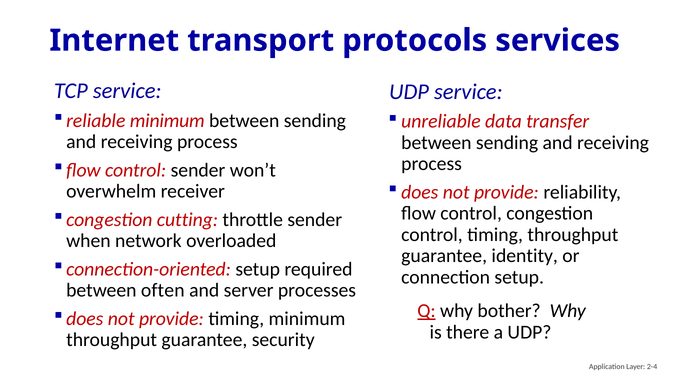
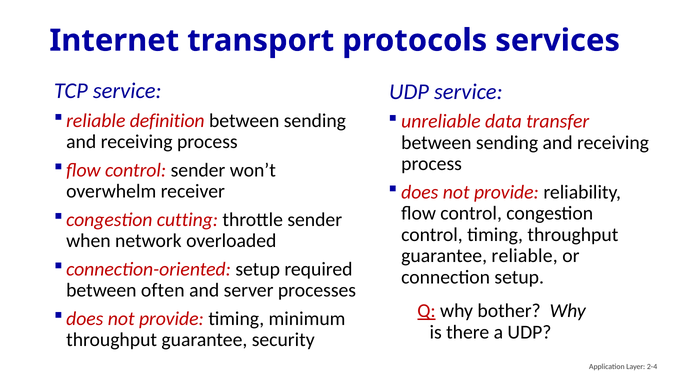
reliable minimum: minimum -> definition (167, 121)
guarantee identity: identity -> reliable (525, 256)
